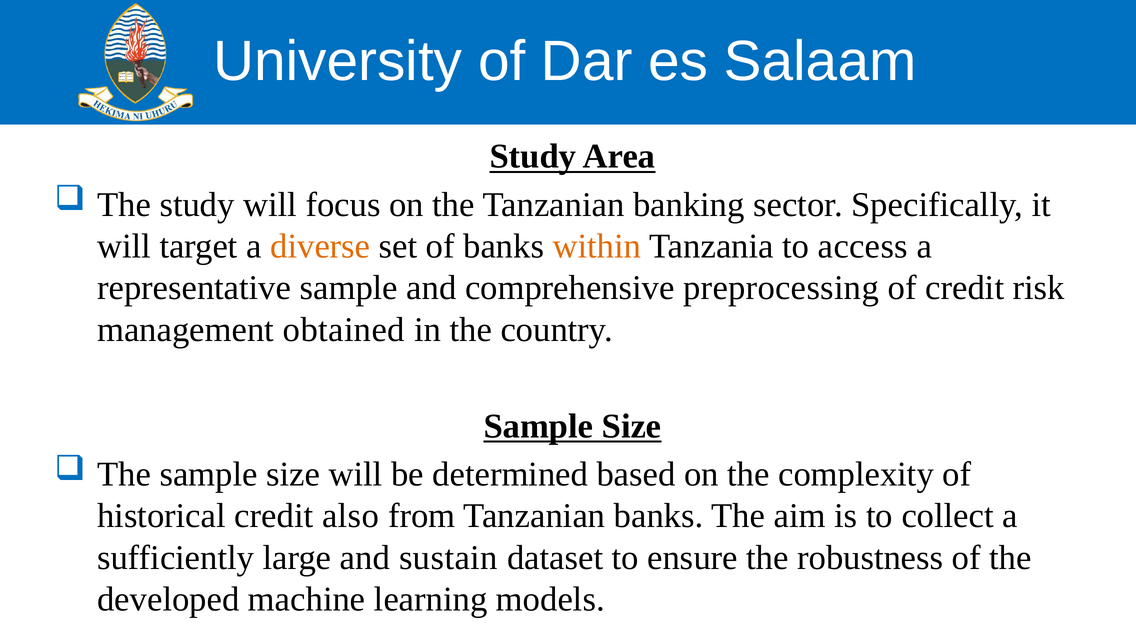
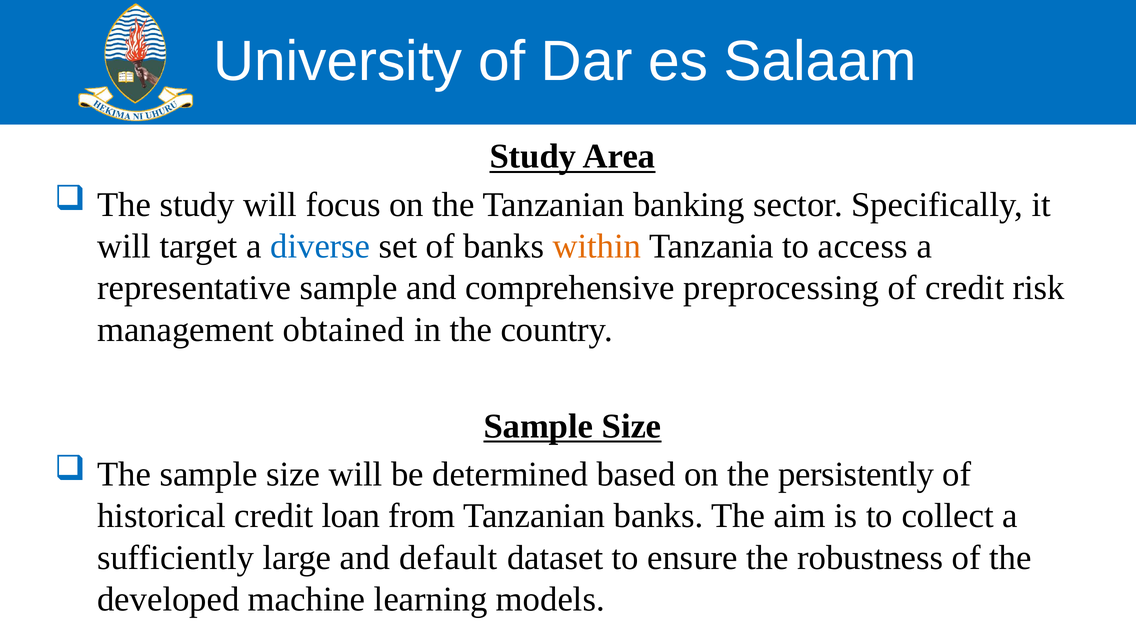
diverse colour: orange -> blue (320, 246)
complexity: complexity -> persistently (856, 474)
also: also -> loan (351, 516)
sustain: sustain -> default (448, 558)
